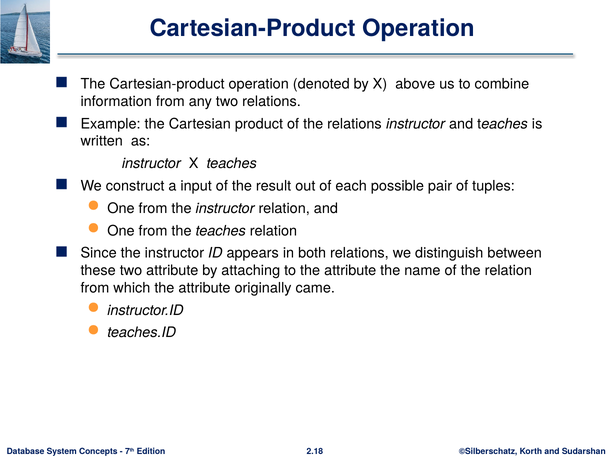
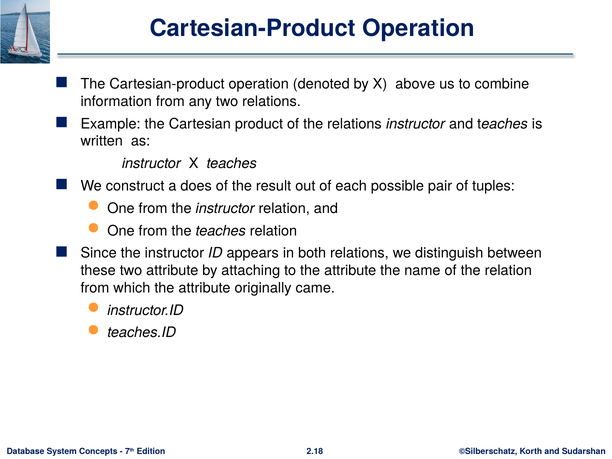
input: input -> does (196, 186)
